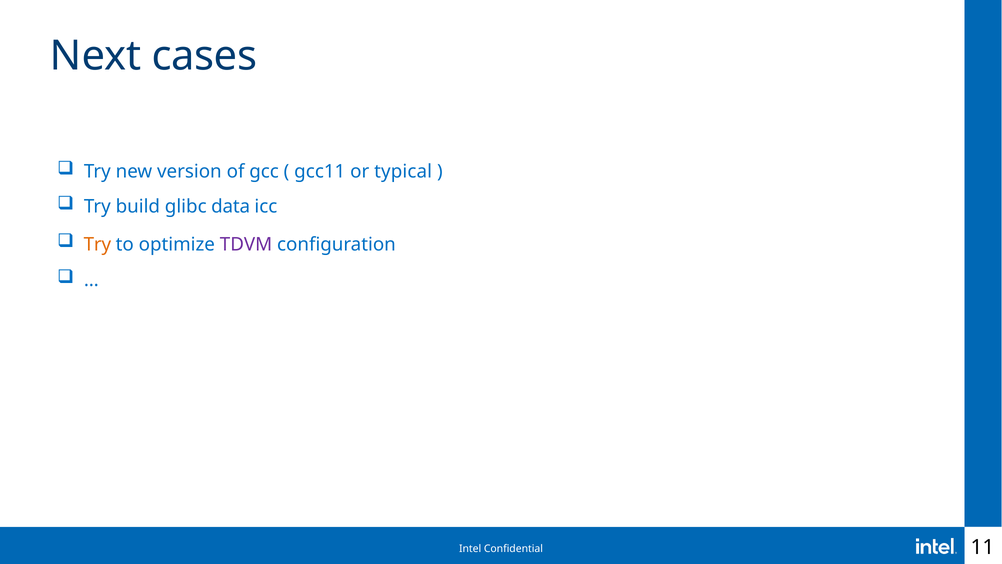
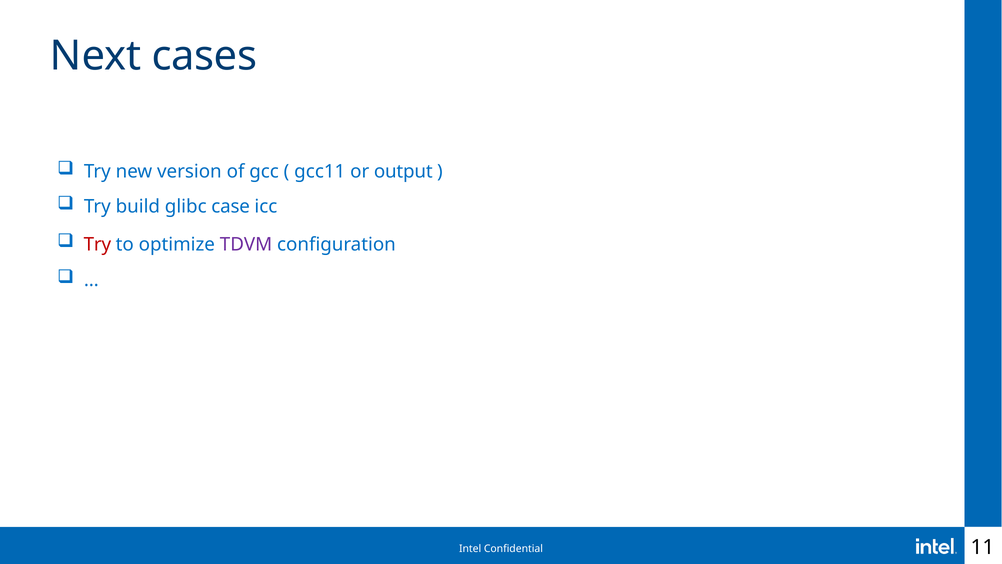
typical: typical -> output (403, 171)
data: data -> case (231, 206)
Try colour: orange -> red (97, 245)
